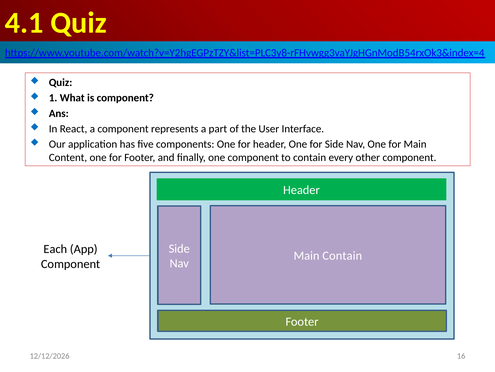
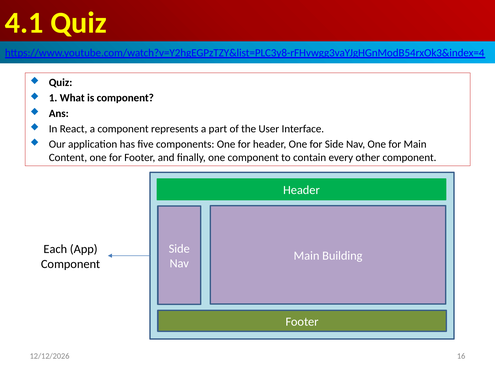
Main Contain: Contain -> Building (342, 255)
